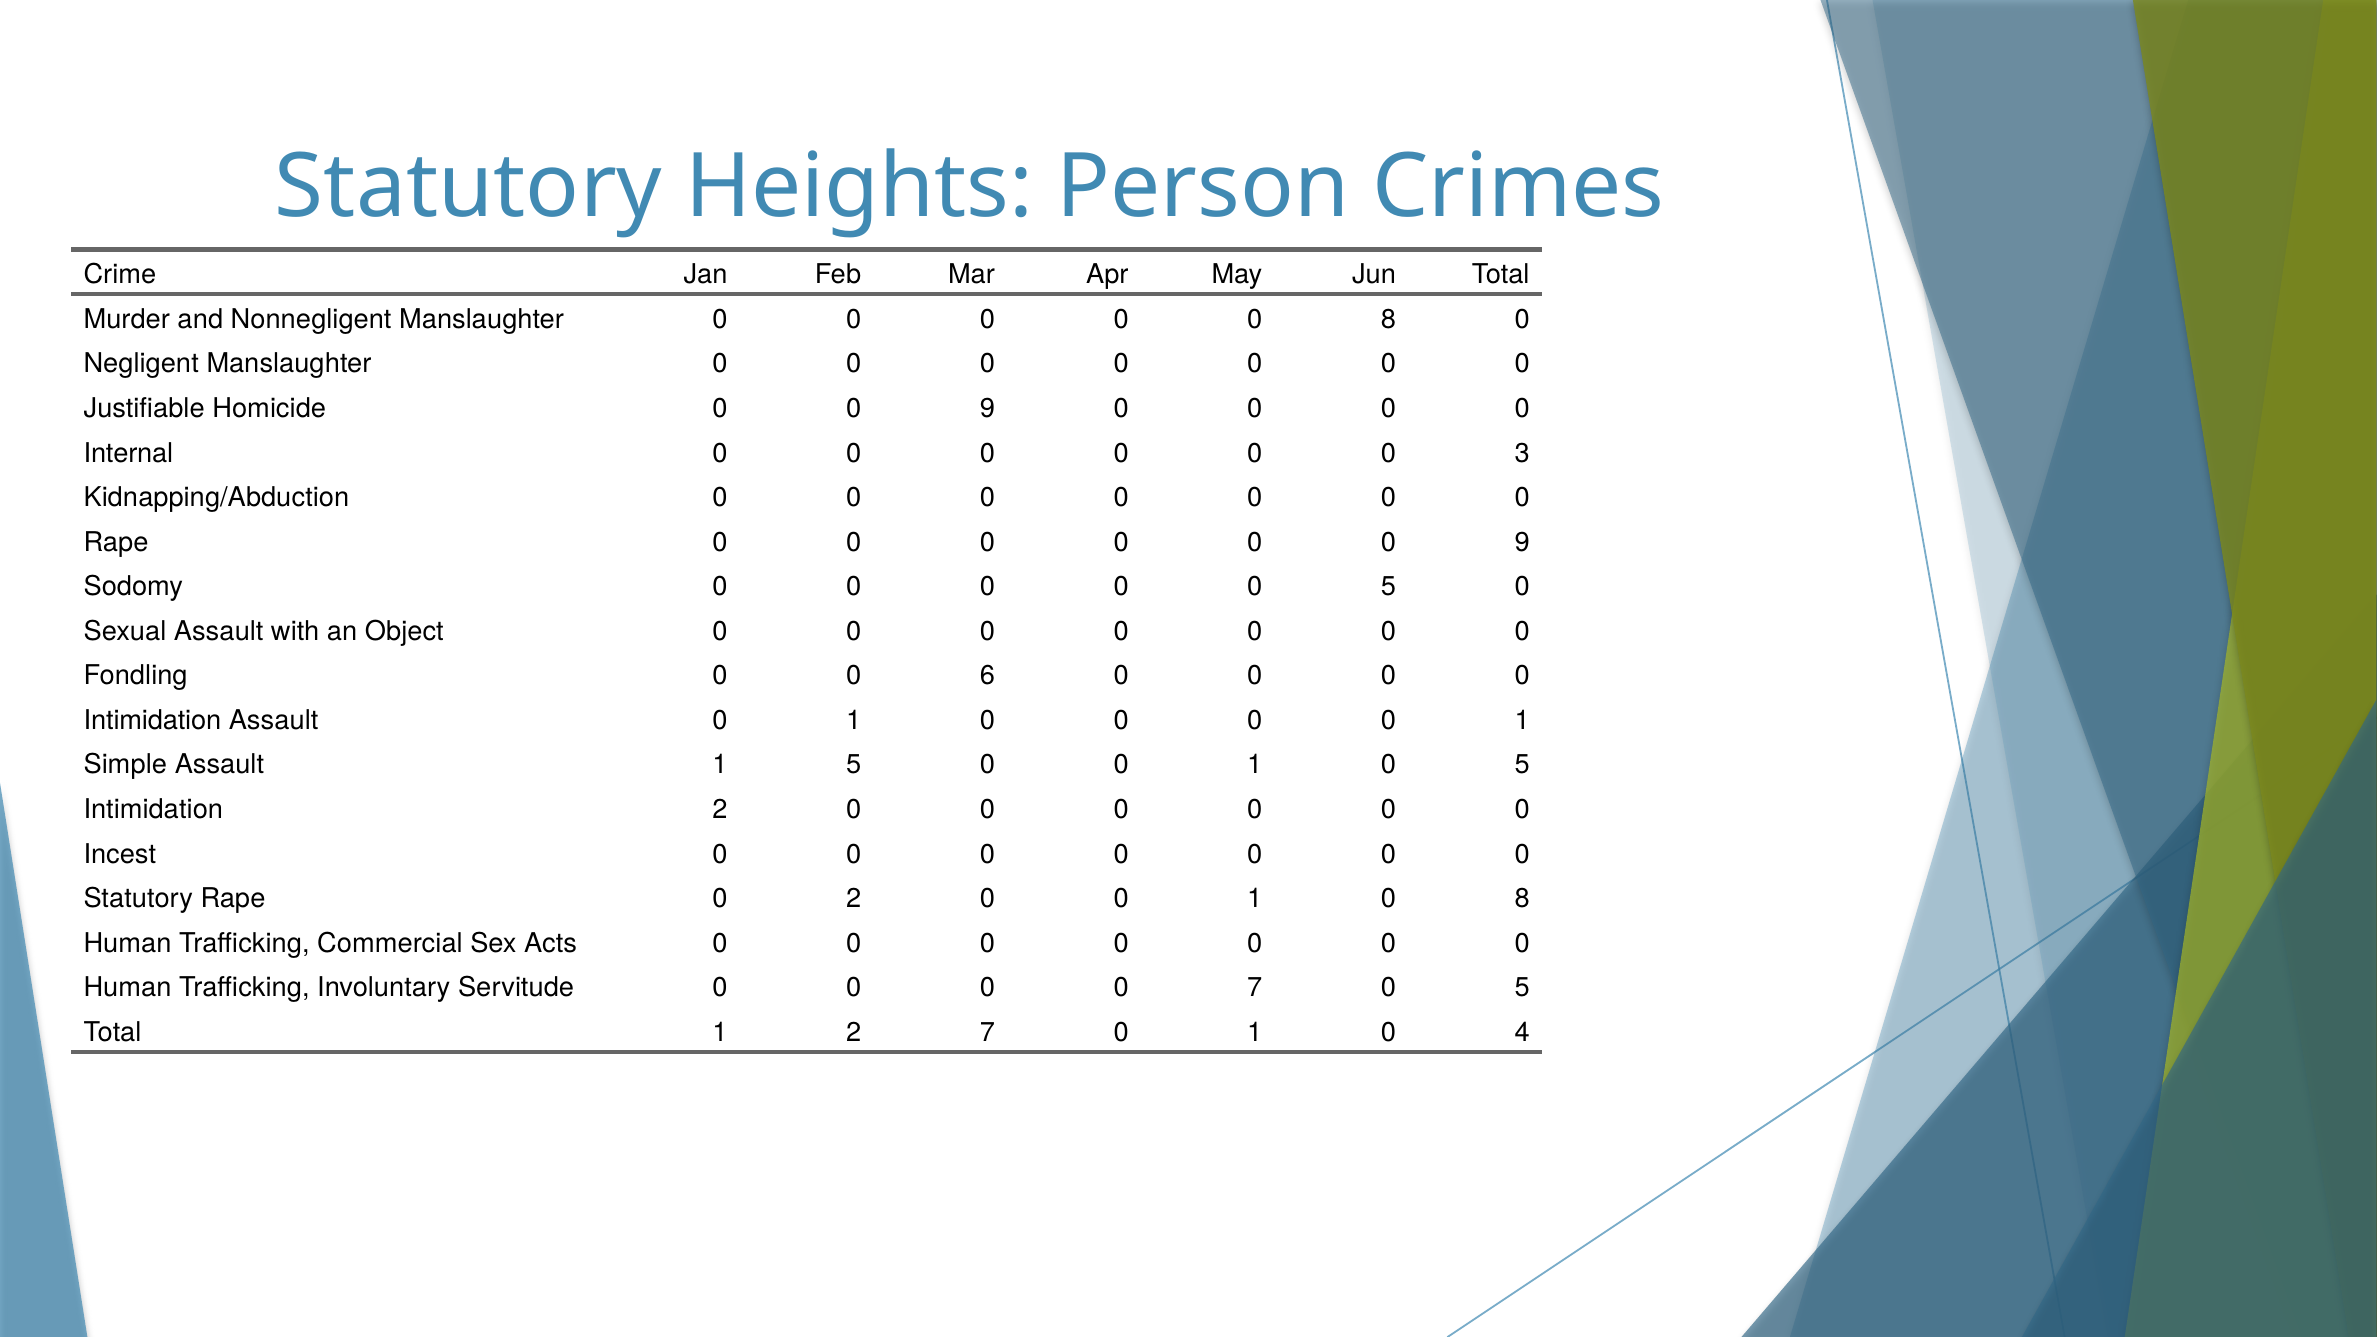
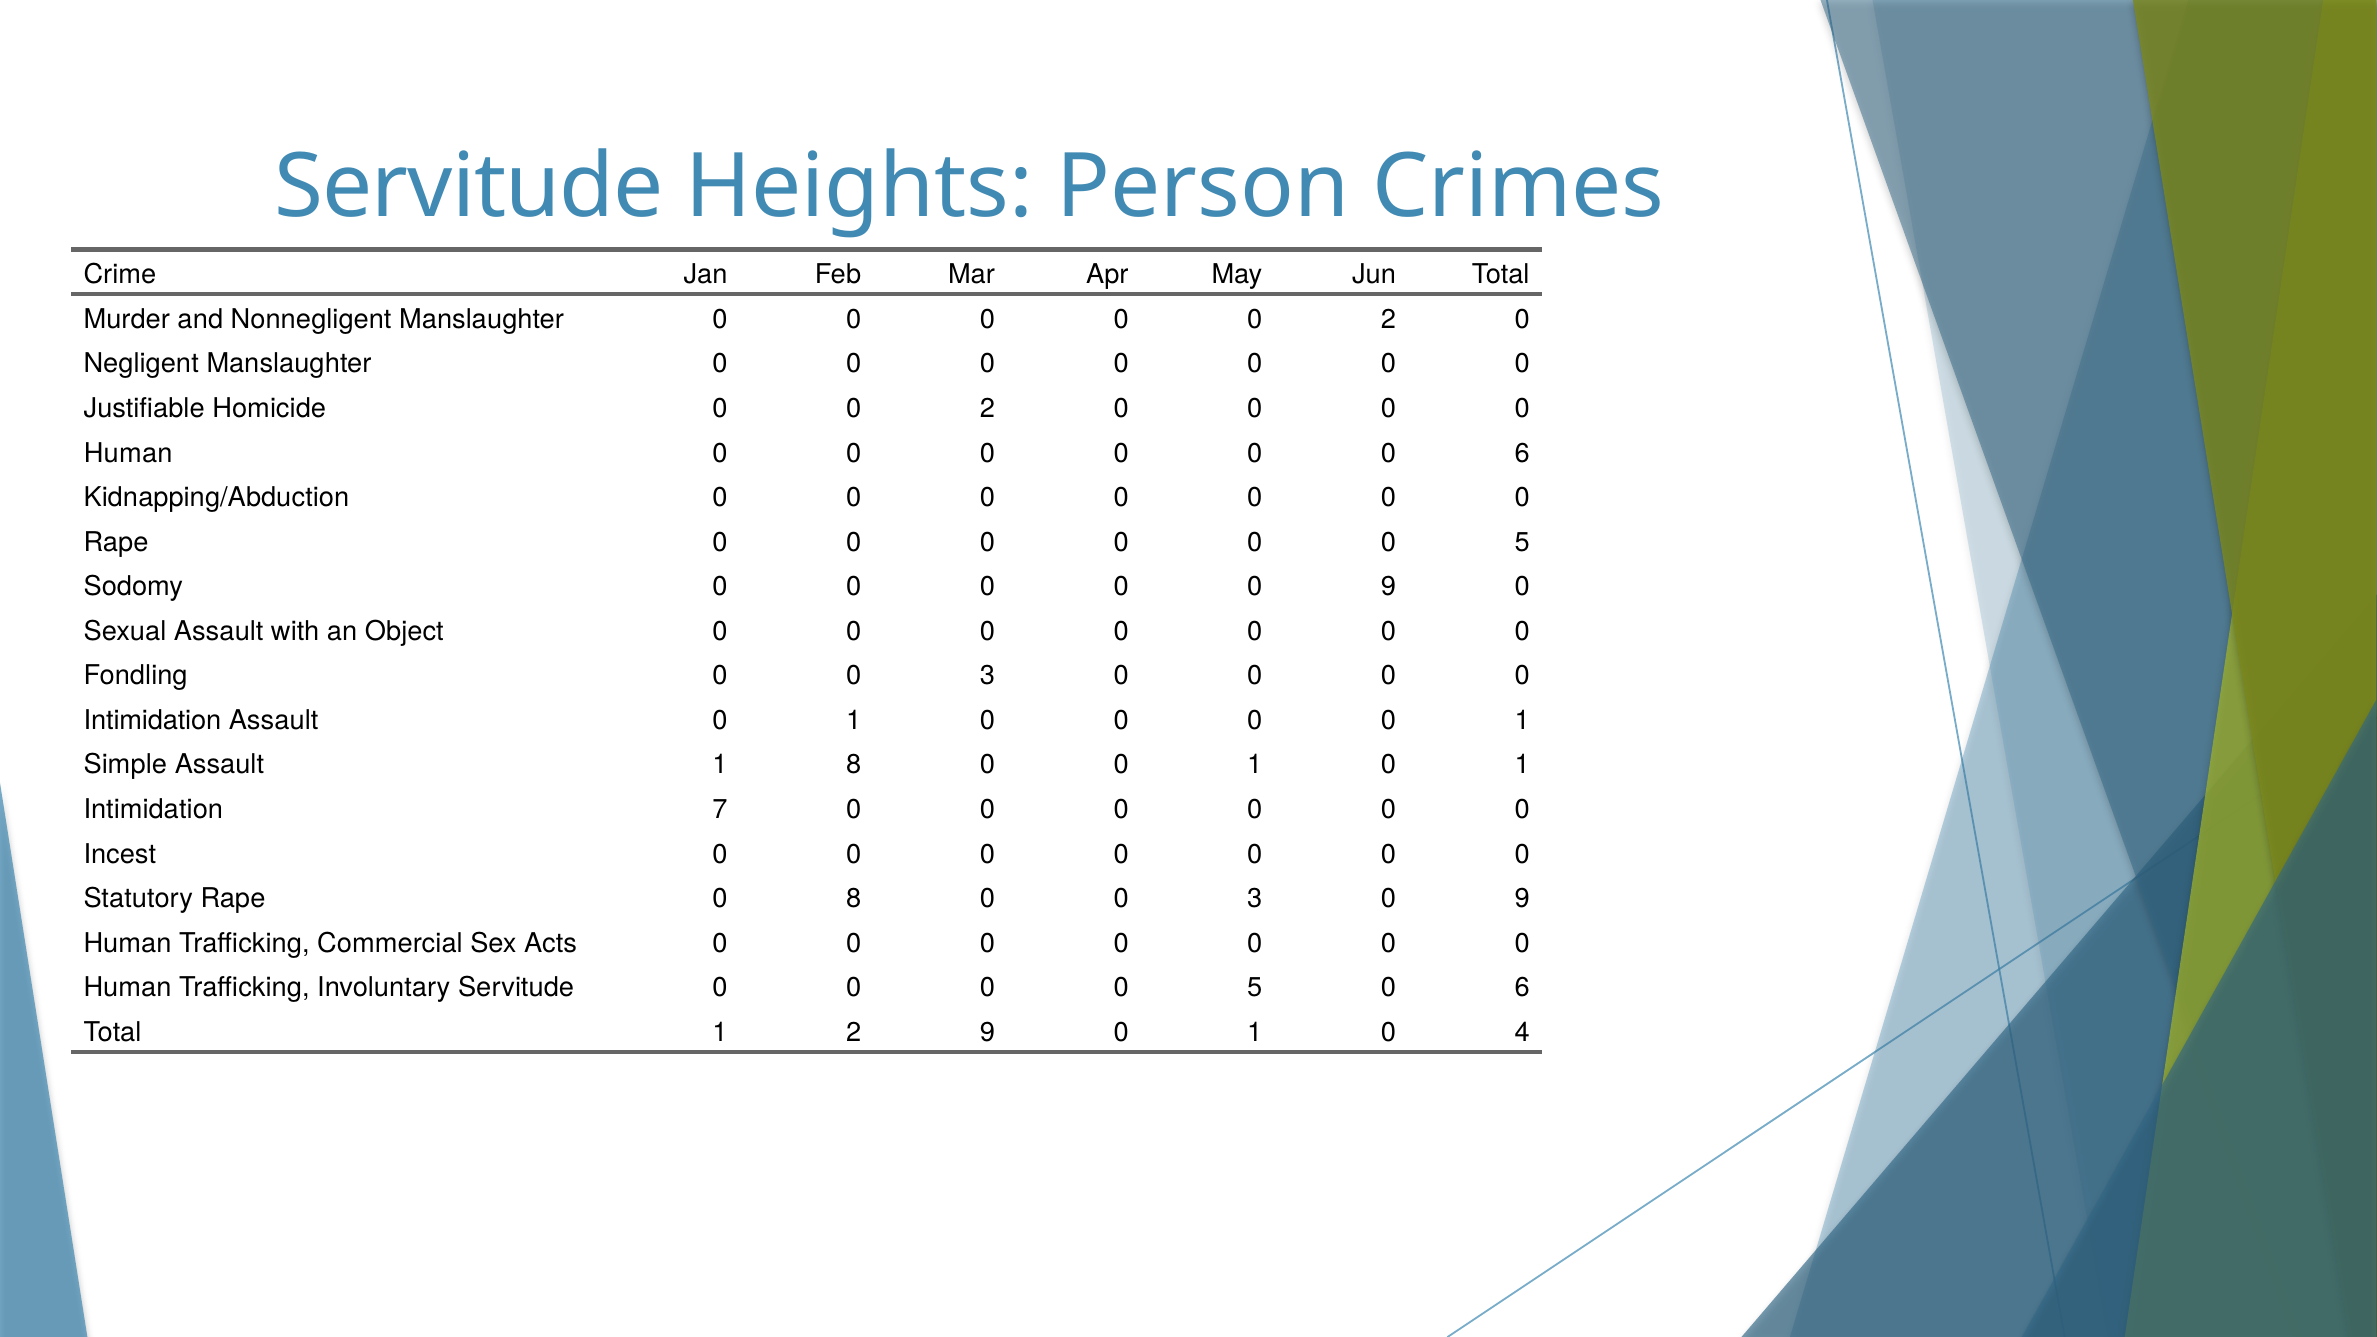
Statutory: Statutory -> Servitude (469, 187)
0 0 0 8: 8 -> 2 (1388, 319)
Homicide 0 0 9: 9 -> 2 (987, 408)
Internal: Internal -> Human (128, 453)
0 0 3: 3 -> 6 (1522, 453)
9: 9 -> 5 (1522, 542)
0 0 5: 5 -> 9 (1388, 587)
Fondling 0 0 6: 6 -> 3 (987, 676)
1 5: 5 -> 8 (854, 765)
1 0 5: 5 -> 1 (1522, 765)
Intimidation 2: 2 -> 7 (720, 810)
0 2: 2 -> 8 (854, 899)
1: 1 -> 3 (1255, 899)
8: 8 -> 9 (1522, 899)
7: 7 -> 5 (1255, 988)
5: 5 -> 6 (1522, 988)
2 7: 7 -> 9 (987, 1032)
